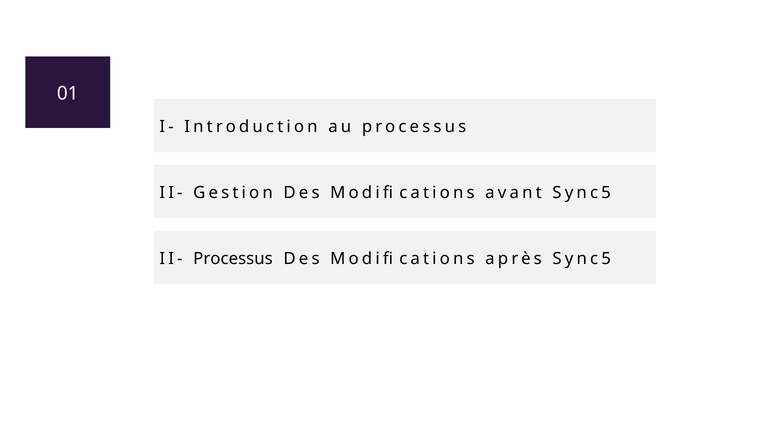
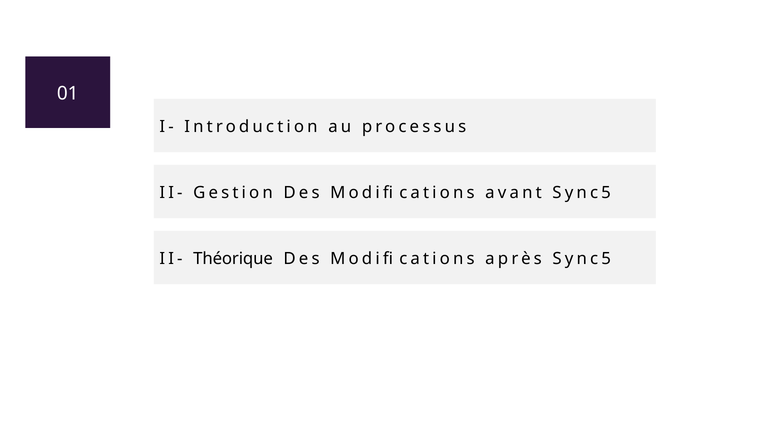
II- Processus: Processus -> Théorique (233, 259)
